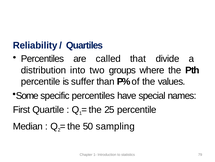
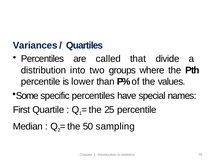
Reliability: Reliability -> Variances (35, 45)
suffer: suffer -> lower (83, 81)
